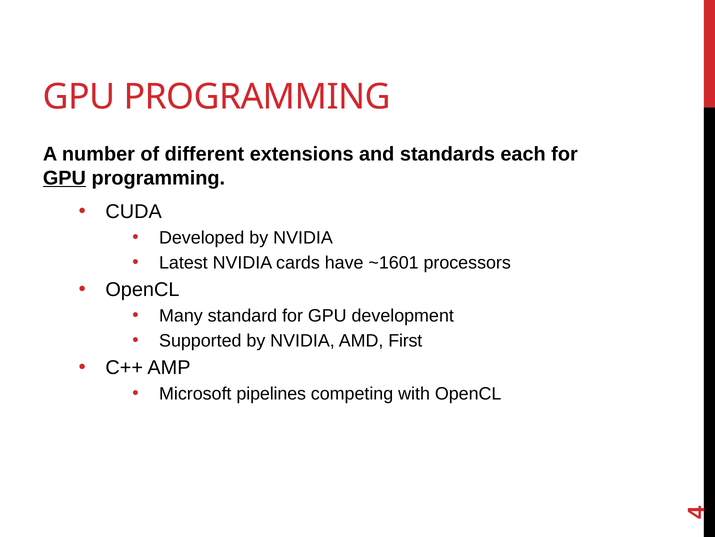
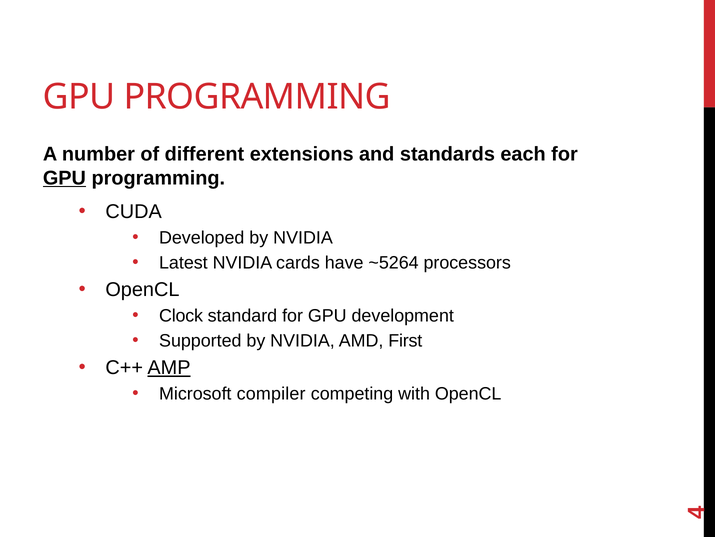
~1601: ~1601 -> ~5264 (394, 263)
Many: Many -> Clock (181, 315)
AMP underline: none -> present (169, 367)
pipelines: pipelines -> compiler (271, 393)
